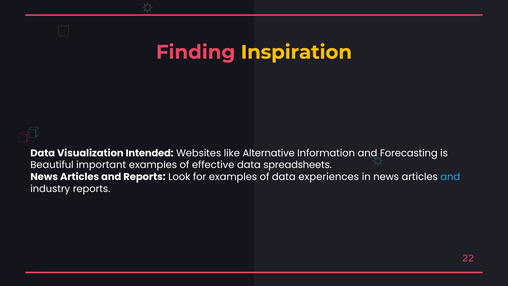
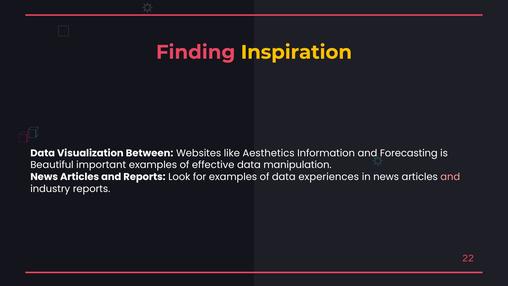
Intended: Intended -> Between (150, 153)
Alternative: Alternative -> Aesthetics (269, 153)
spreadsheets: spreadsheets -> manipulation (297, 165)
and colour: light blue -> pink (450, 177)
